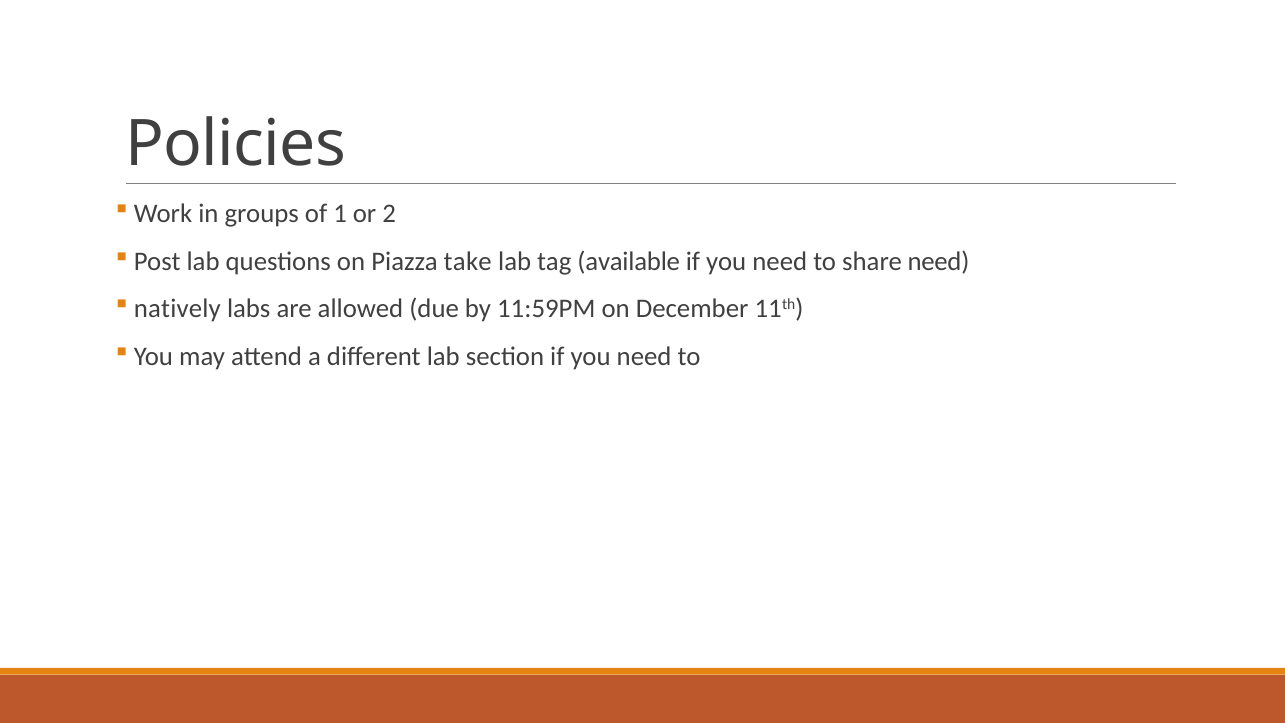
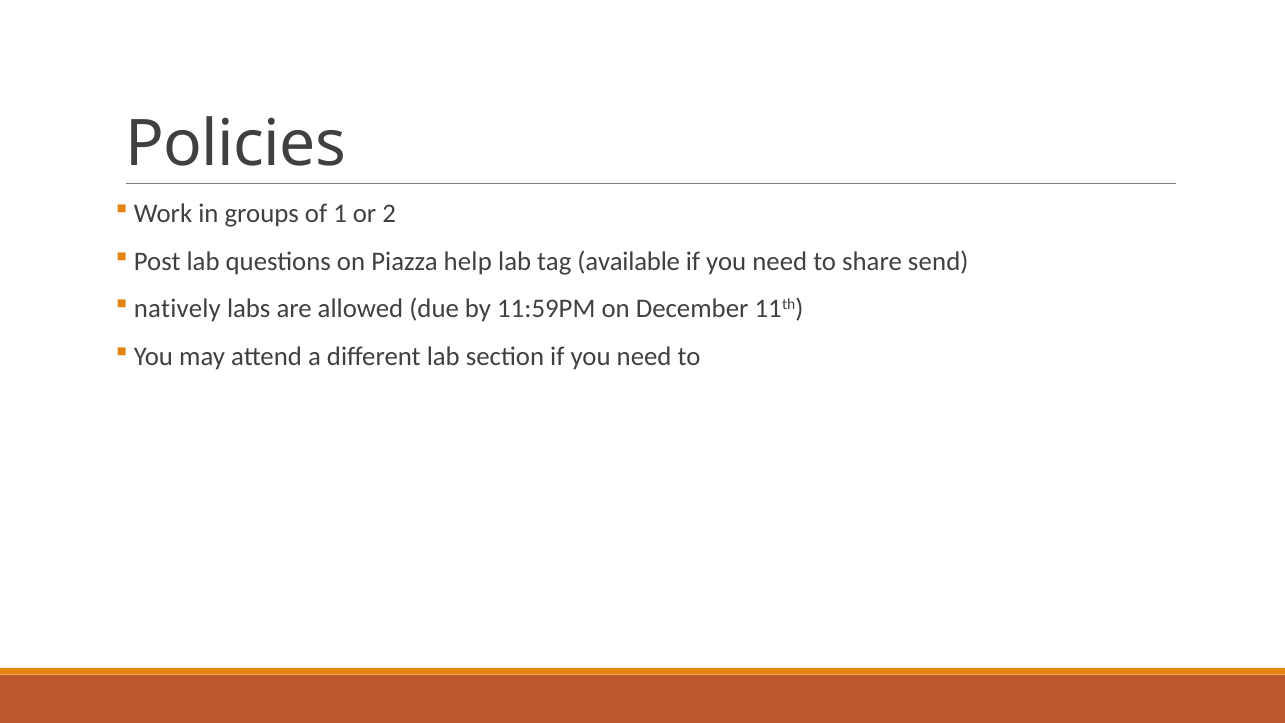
take: take -> help (468, 261)
share need: need -> send (938, 261)
